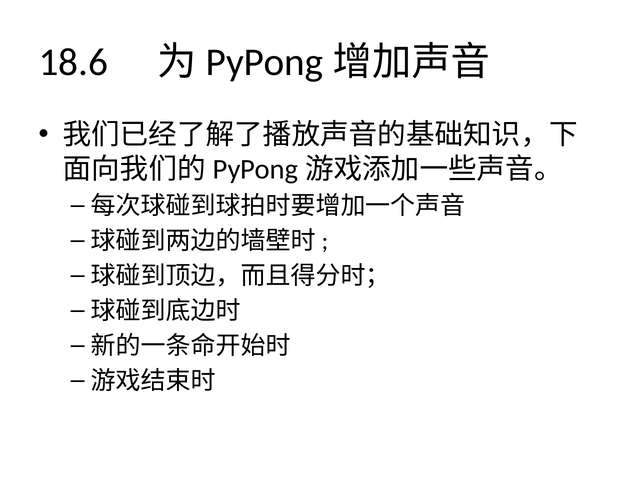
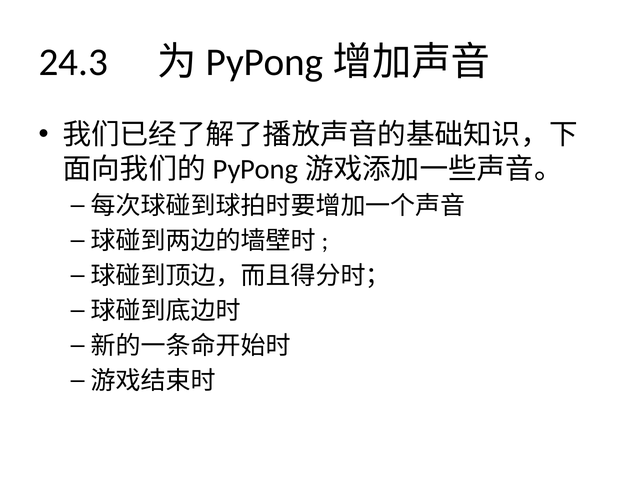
18.6: 18.6 -> 24.3 (73, 62)
